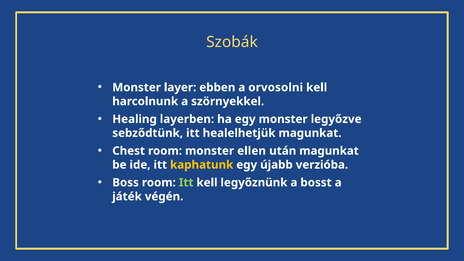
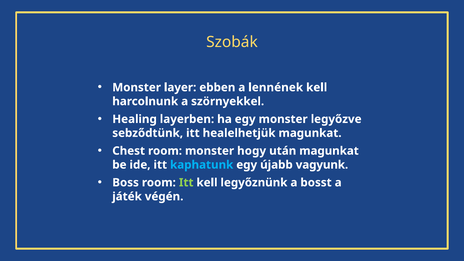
orvosolni: orvosolni -> lennének (276, 87)
ellen: ellen -> hogy (252, 151)
kaphatunk colour: yellow -> light blue (202, 165)
verzióba: verzióba -> vagyunk (322, 165)
